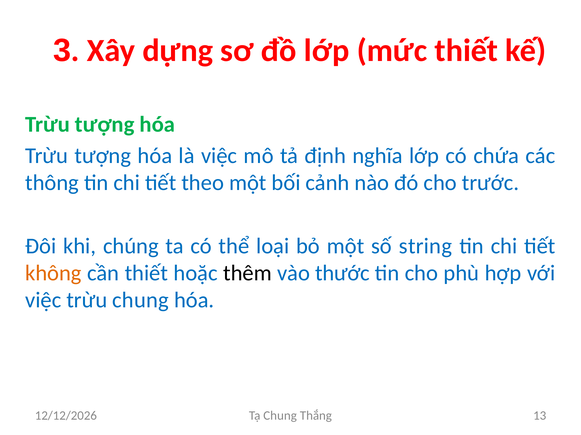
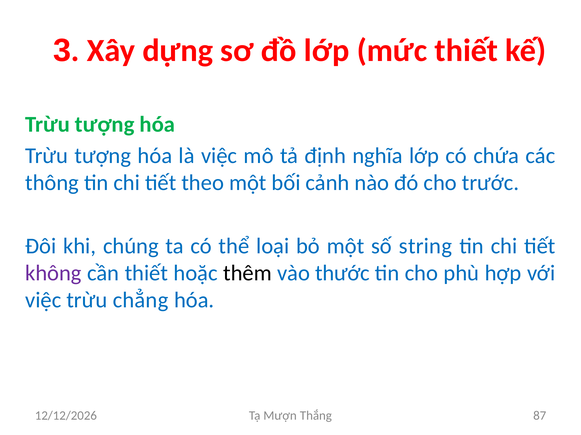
không colour: orange -> purple (53, 273)
trừu chung: chung -> chẳng (140, 300)
Tạ Chung: Chung -> Mượn (280, 416)
13: 13 -> 87 (540, 416)
